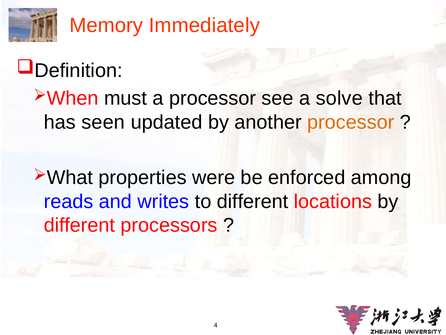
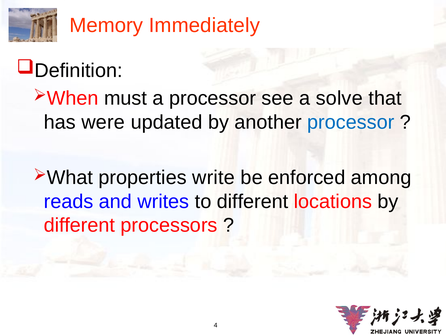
seen: seen -> were (103, 122)
processor colour: orange -> blue (351, 122)
were: were -> write (214, 177)
